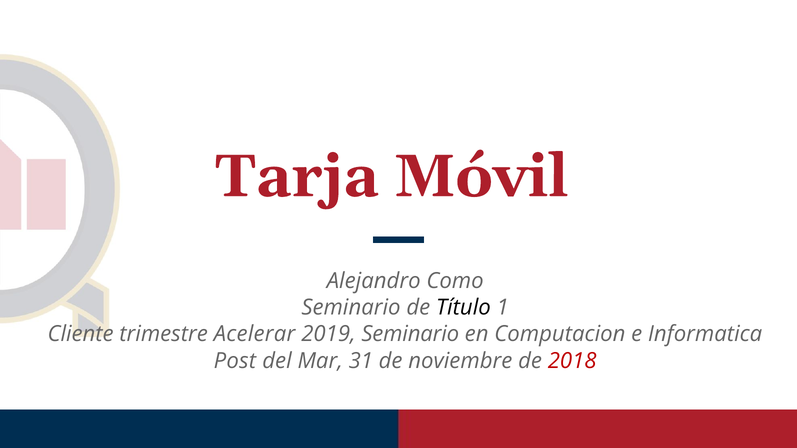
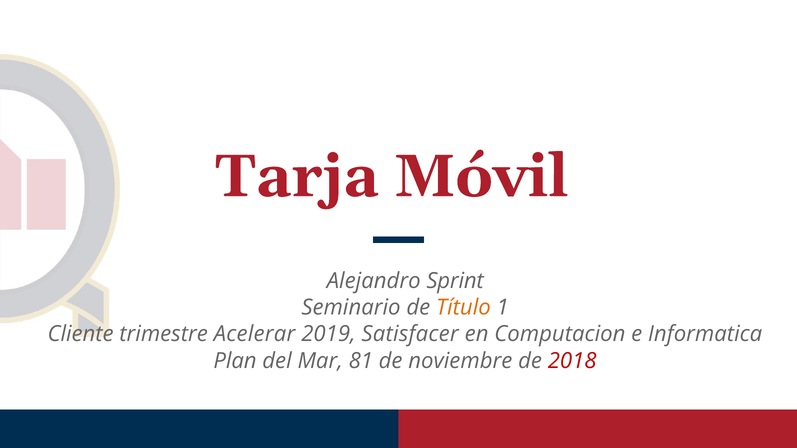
Como: Como -> Sprint (455, 281)
Título colour: black -> orange (463, 308)
2019 Seminario: Seminario -> Satisfacer (410, 334)
Post: Post -> Plan (235, 361)
31: 31 -> 81 (361, 361)
